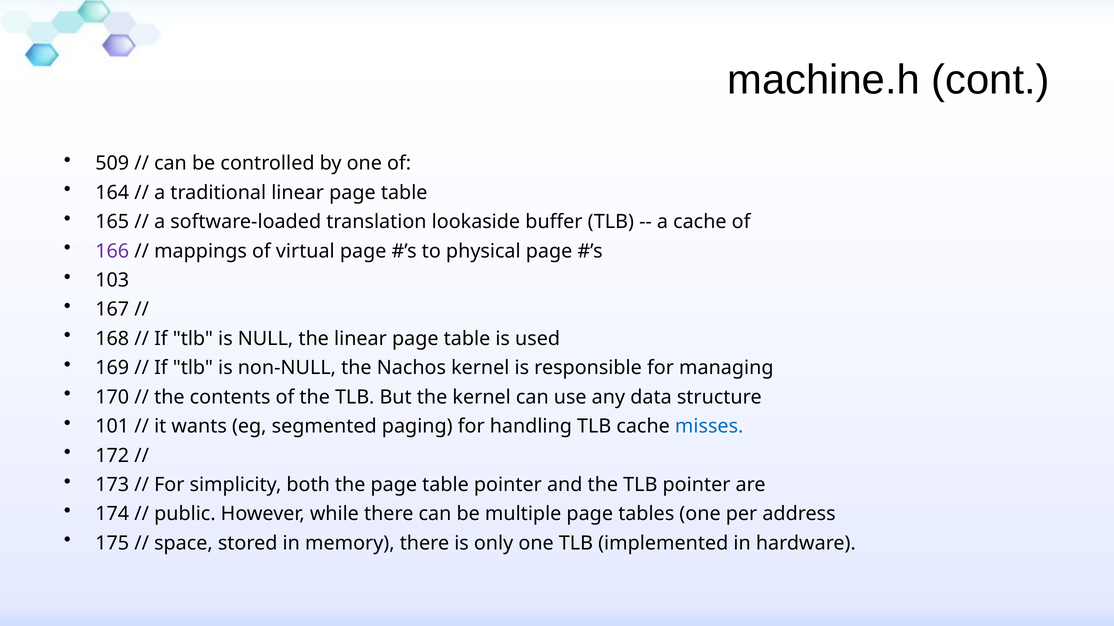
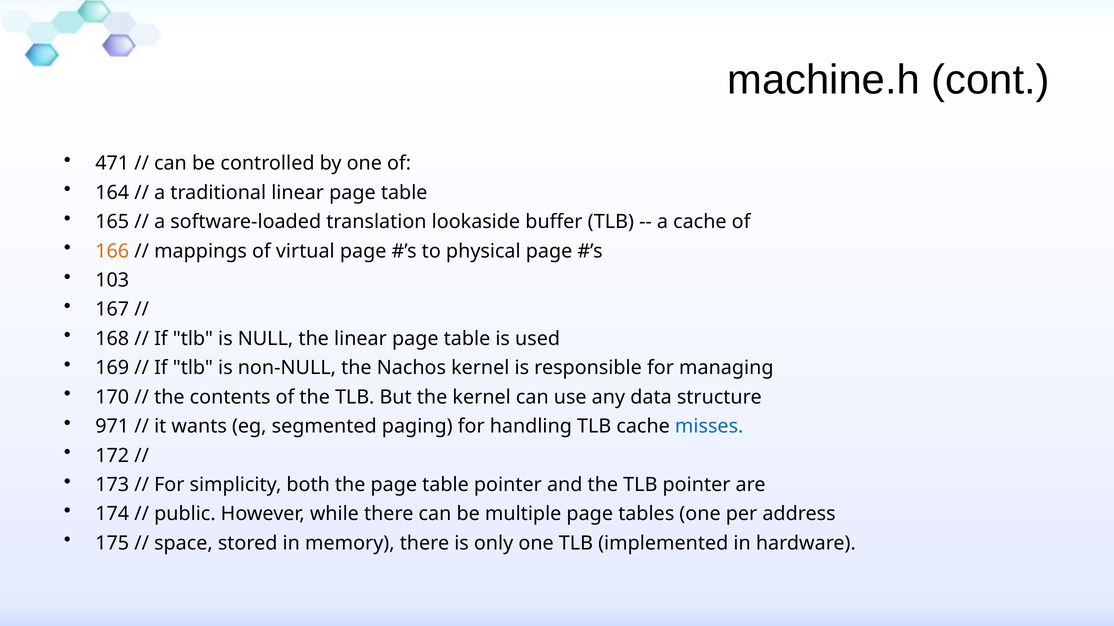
509: 509 -> 471 (112, 164)
166 colour: purple -> orange (112, 251)
101: 101 -> 971 (112, 427)
